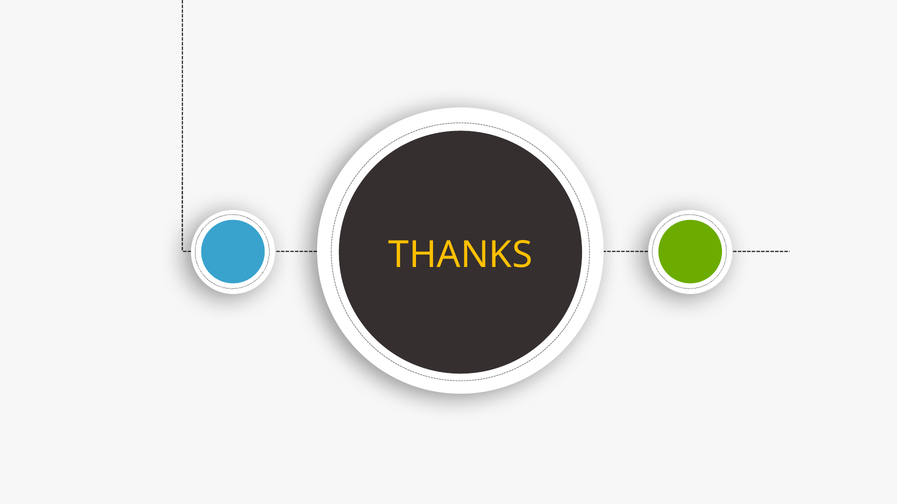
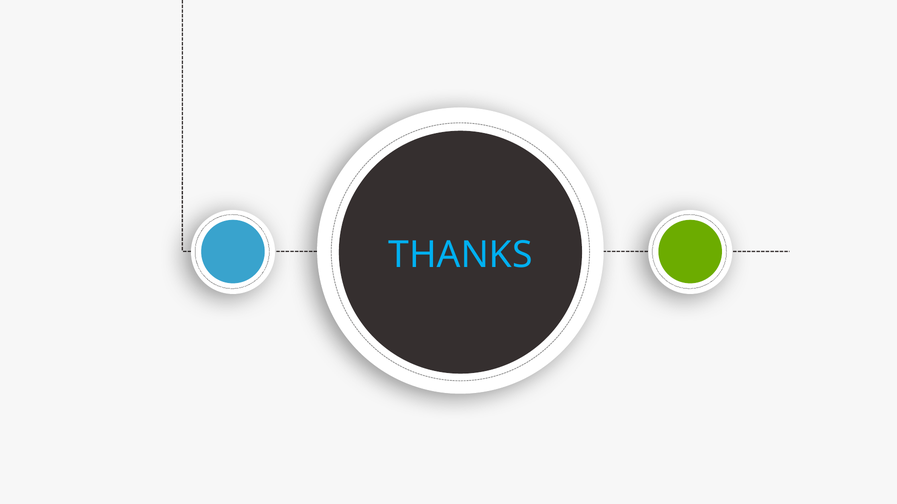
THANKS colour: yellow -> light blue (460, 255)
